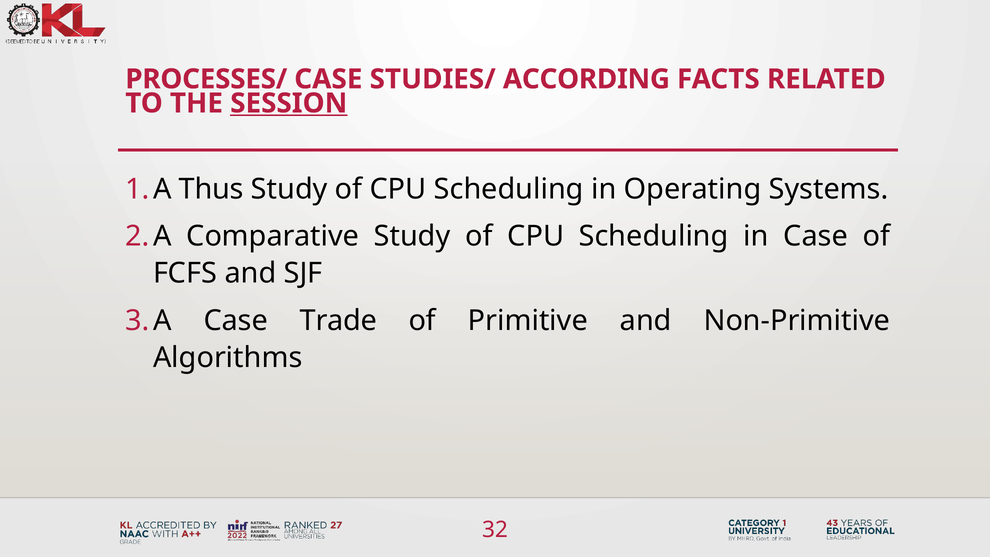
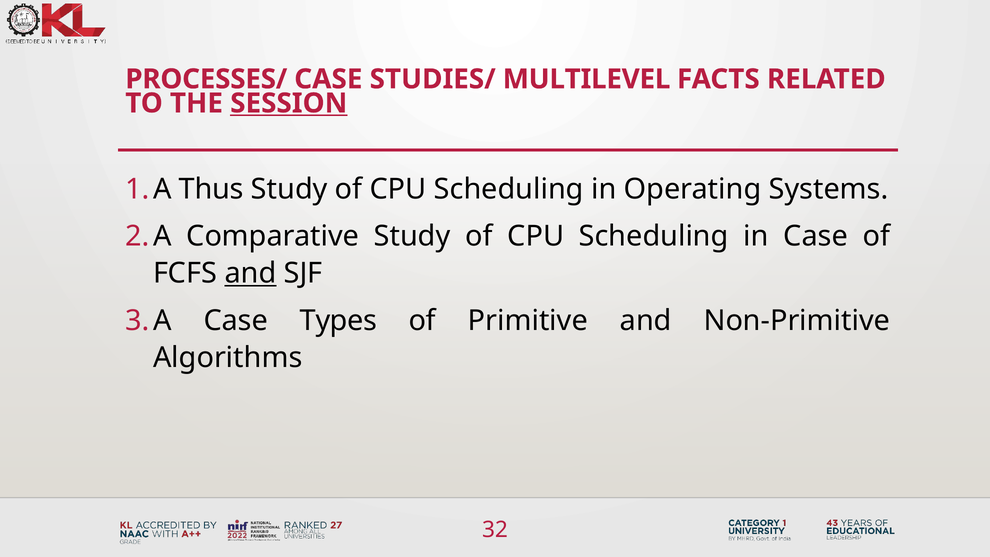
ACCORDING: ACCORDING -> MULTILEVEL (587, 79)
and underline: none -> present (250, 273)
Trade: Trade -> Types (338, 321)
